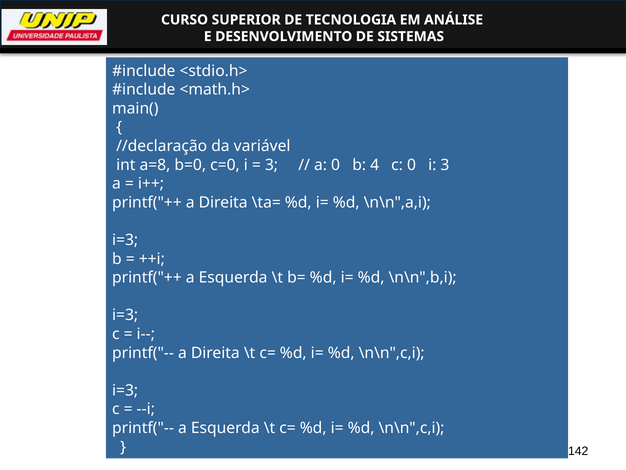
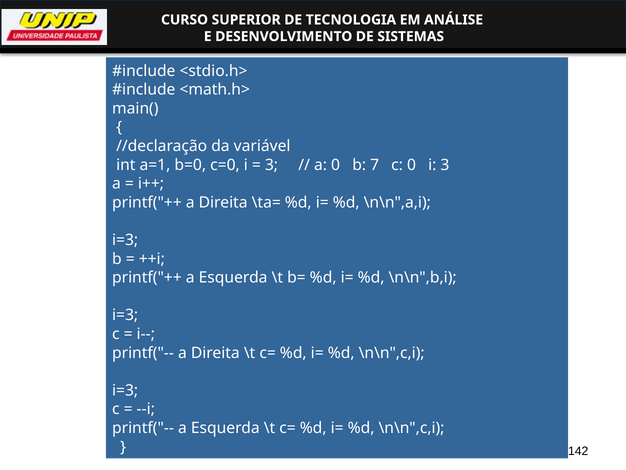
a=8: a=8 -> a=1 (155, 165)
4: 4 -> 7 (375, 165)
